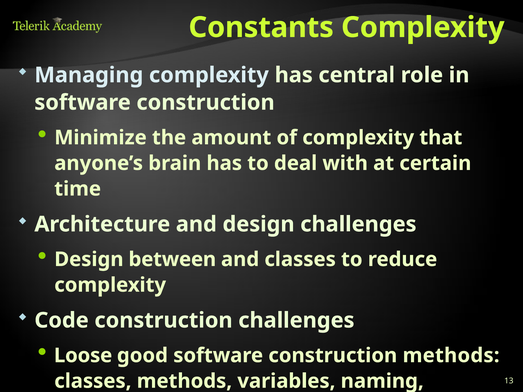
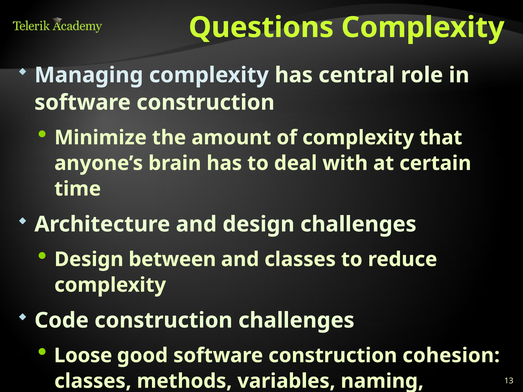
Constants: Constants -> Questions (261, 27)
construction methods: methods -> cohesion (451, 356)
